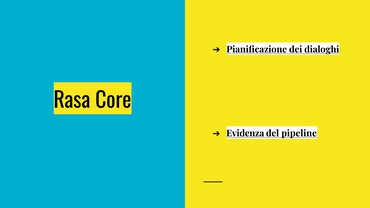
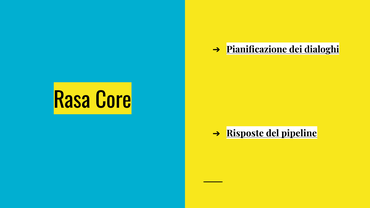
Evidenza: Evidenza -> Risposte (245, 133)
